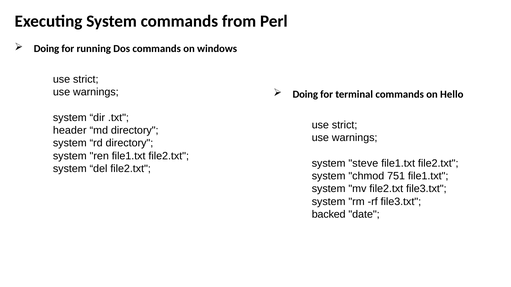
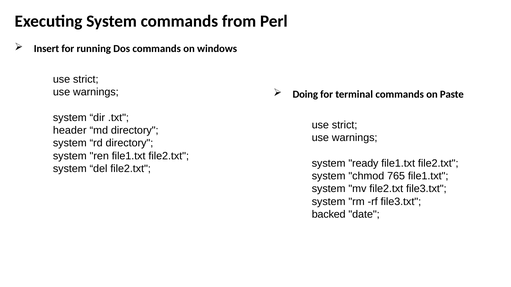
Doing: Doing -> Insert (46, 49)
Hello: Hello -> Paste (452, 94)
steve: steve -> ready (363, 163)
751: 751 -> 765 (396, 176)
